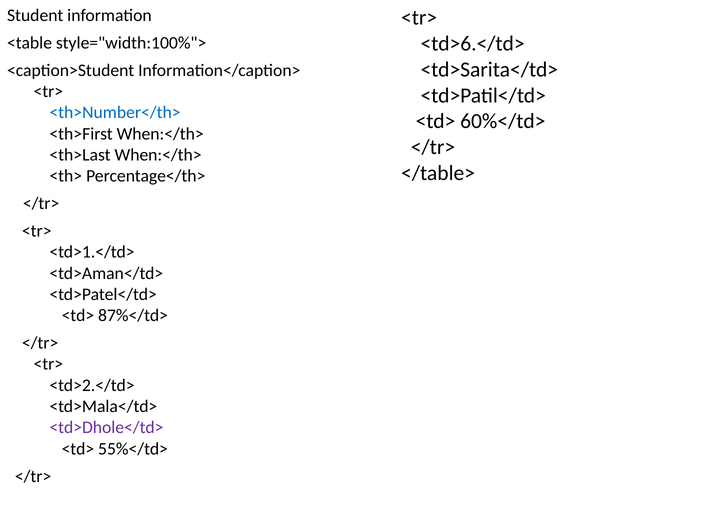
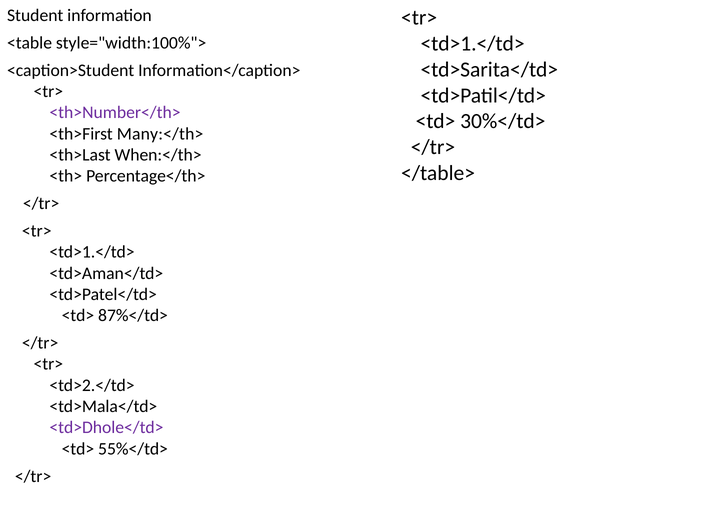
<td>6.</td>: <td>6.</td> -> <td>1.</td> (473, 44)
<th>Number</th> colour: blue -> purple (115, 113)
60%</td>: 60%</td> -> 30%</td> (503, 121)
<th>First When:</th>: When:</th> -> Many:</th> (160, 134)
